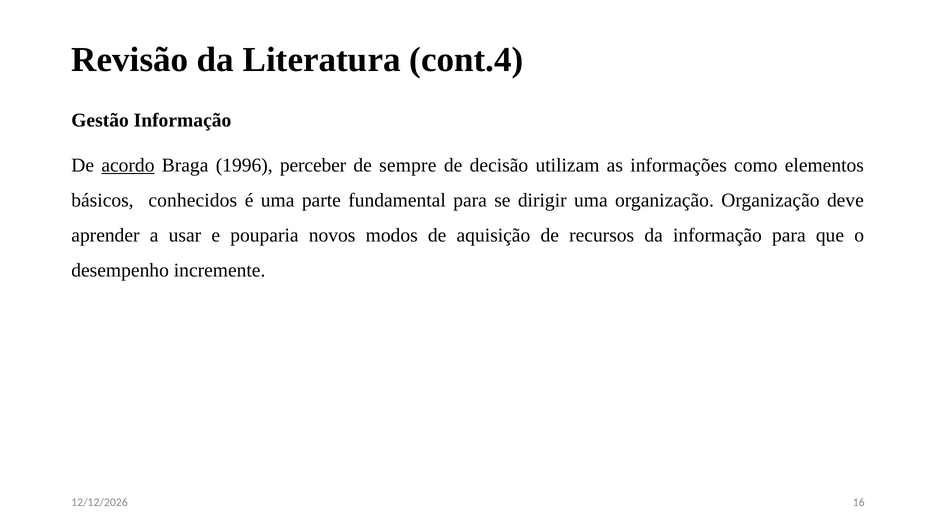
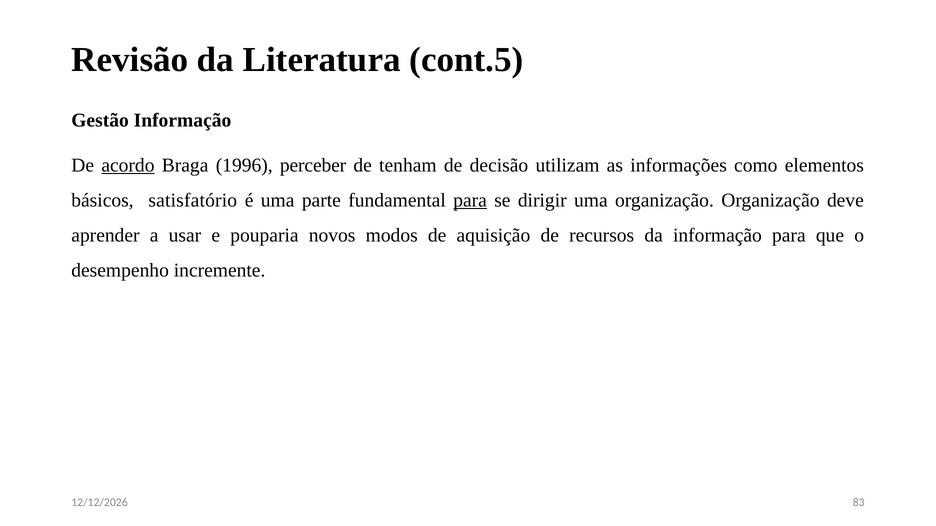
cont.4: cont.4 -> cont.5 (466, 60)
sempre: sempre -> tenham (408, 165)
conhecidos: conhecidos -> satisfatório (193, 200)
para underline: none -> present (470, 200)
16: 16 -> 83 (859, 503)
